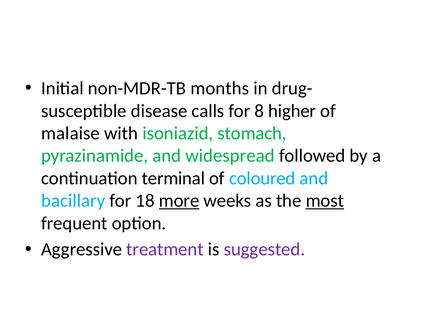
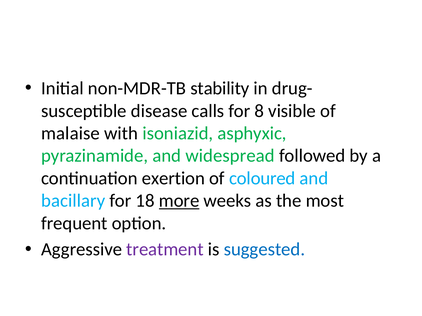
months: months -> stability (220, 89)
higher: higher -> visible (292, 111)
stomach: stomach -> asphyxic (252, 134)
terminal: terminal -> exertion (173, 179)
most underline: present -> none (325, 201)
suggested colour: purple -> blue (264, 250)
